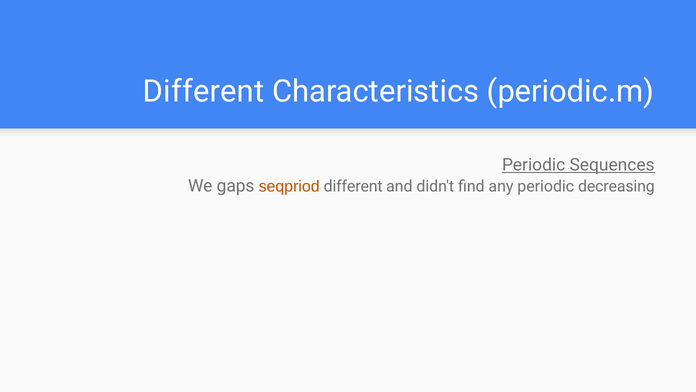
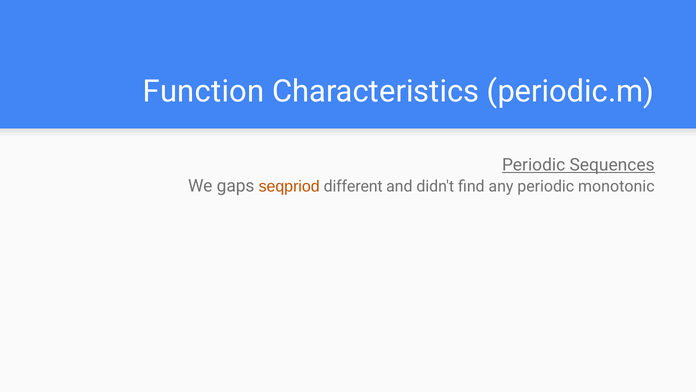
Different: Different -> Function (204, 91)
decreasing: decreasing -> monotonic (616, 186)
